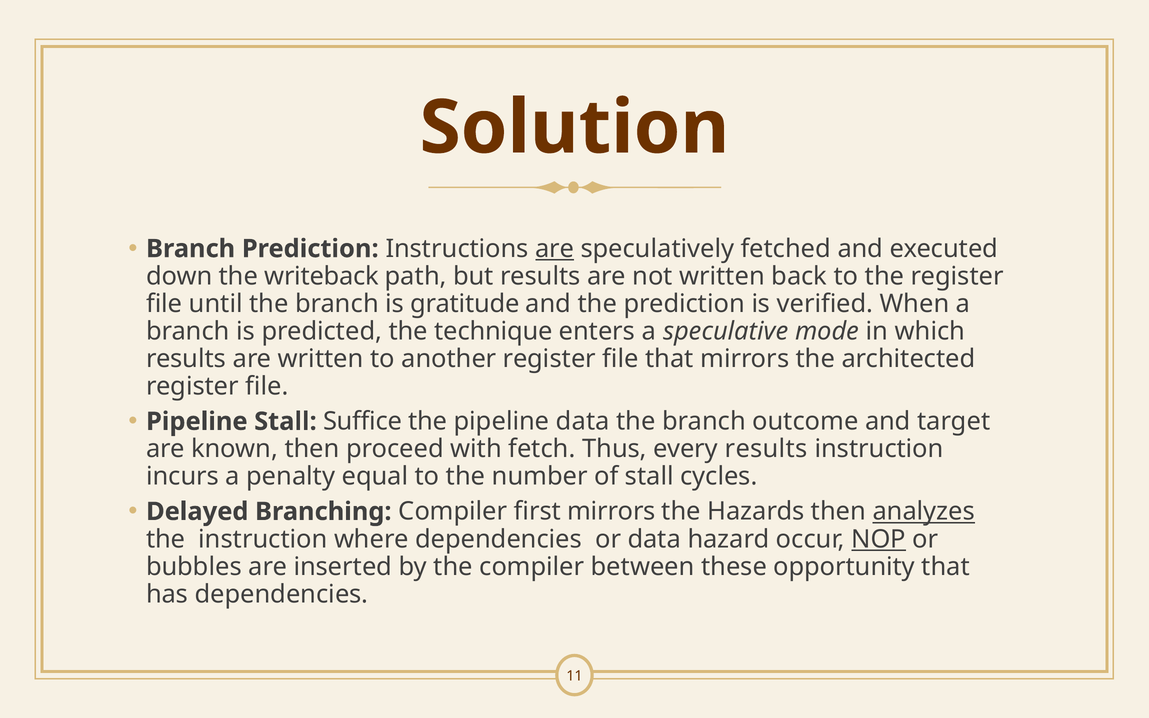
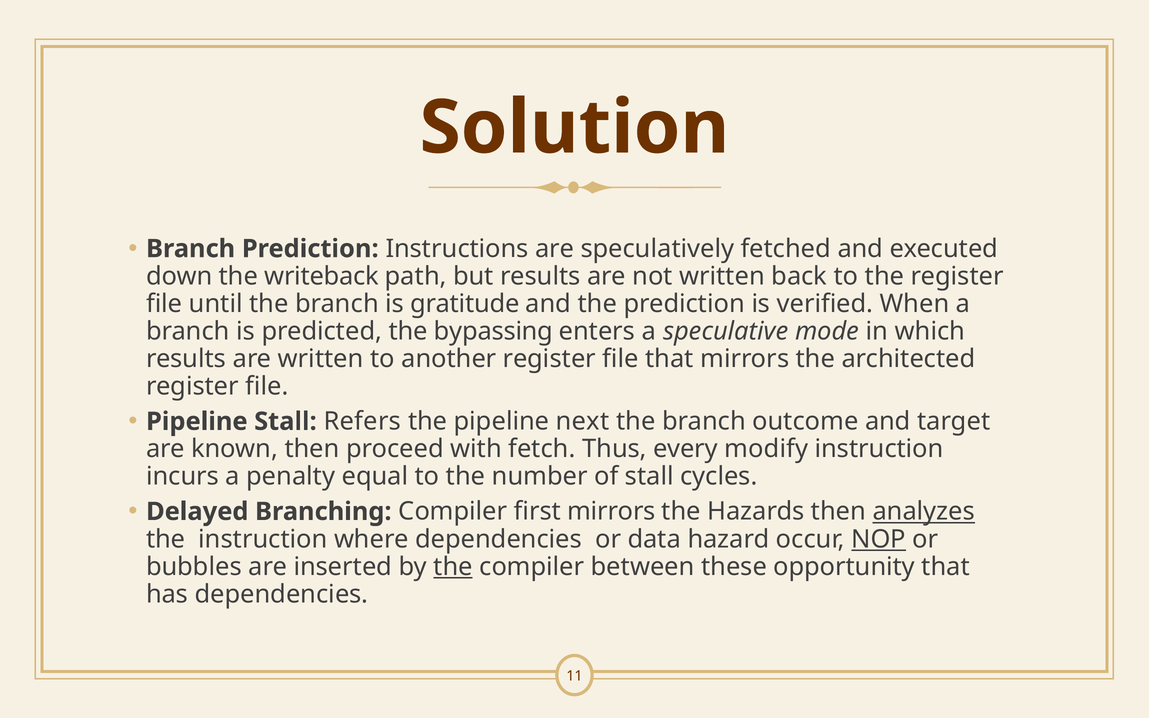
are underline: present -> none (555, 249)
technique: technique -> bypassing (493, 331)
Suffice: Suffice -> Refers (362, 422)
pipeline data: data -> next (583, 422)
every results: results -> modify (766, 449)
the underline: none -> present (453, 567)
